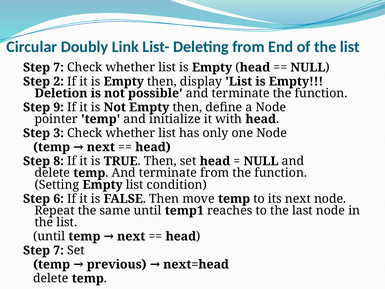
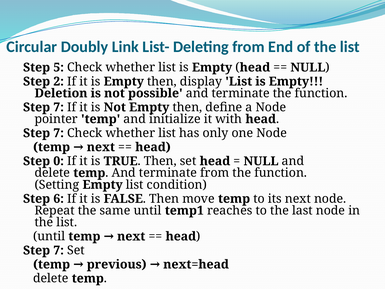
7: 7 -> 5 (59, 67)
9: 9 -> 7 (59, 107)
3: 3 -> 7 (59, 133)
8: 8 -> 0 (59, 161)
